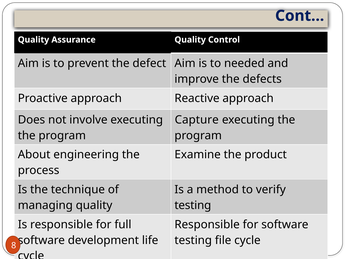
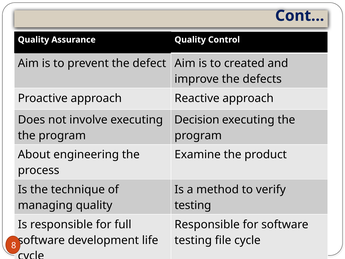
needed: needed -> created (244, 63)
Capture: Capture -> Decision (197, 120)
